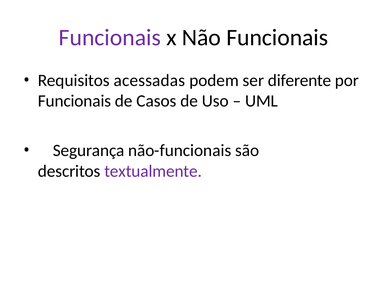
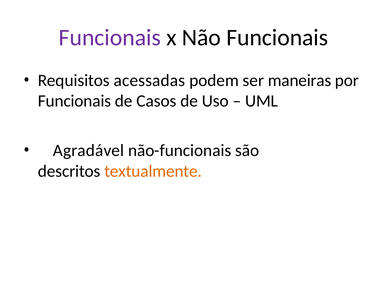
diferente: diferente -> maneiras (300, 80)
Segurança: Segurança -> Agradável (89, 150)
textualmente colour: purple -> orange (153, 171)
